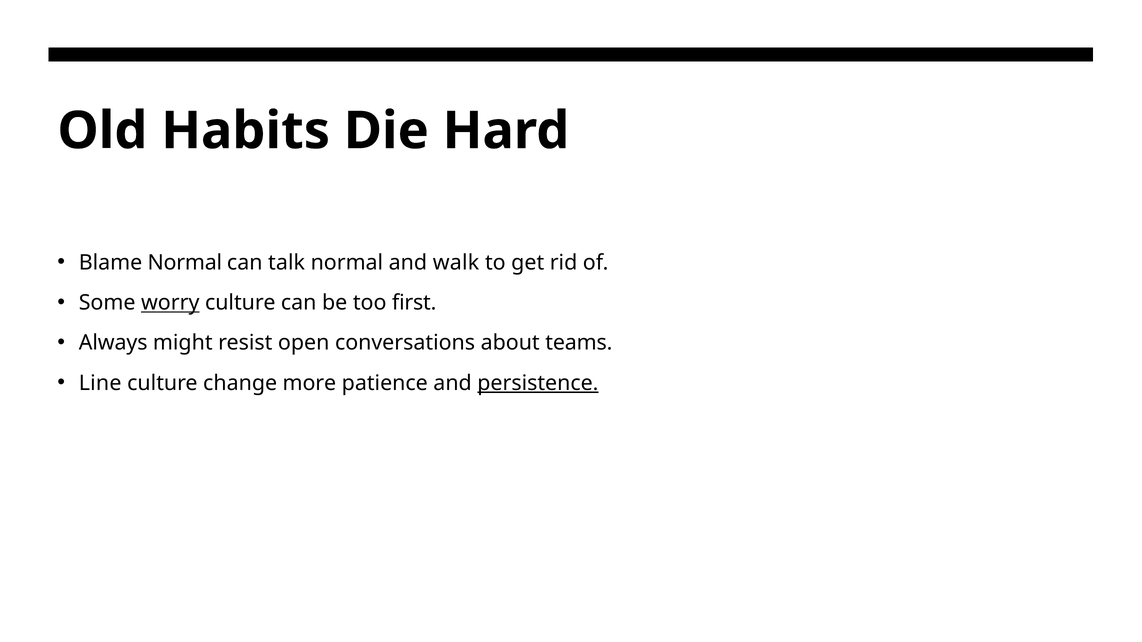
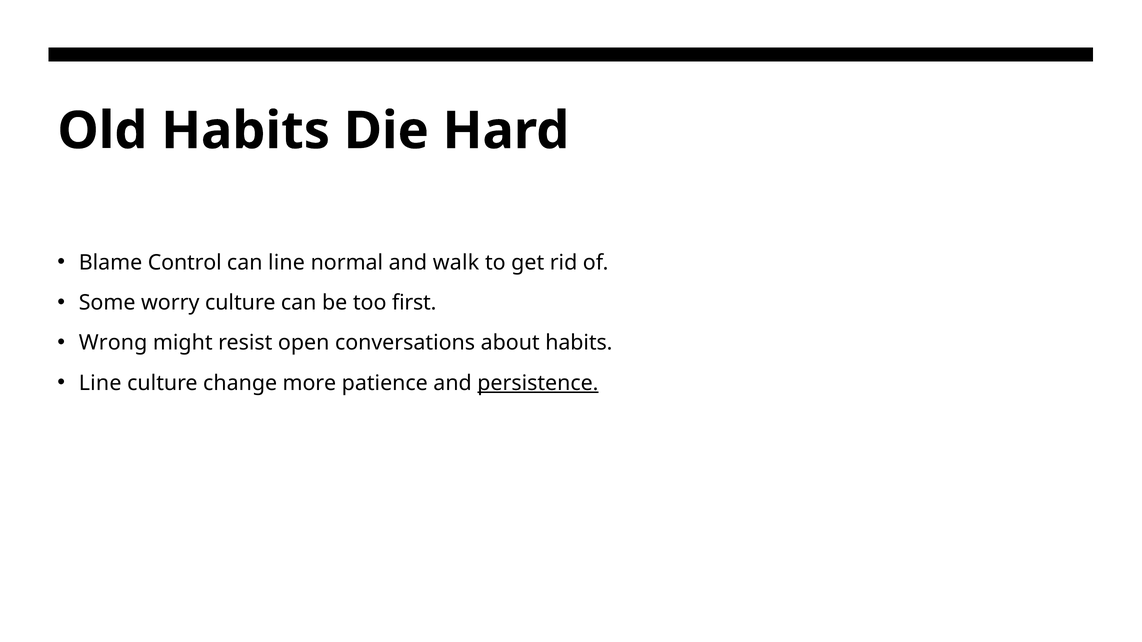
Blame Normal: Normal -> Control (185, 263)
can talk: talk -> line (287, 263)
worry underline: present -> none (170, 303)
Always: Always -> Wrong (113, 343)
about teams: teams -> habits (579, 343)
